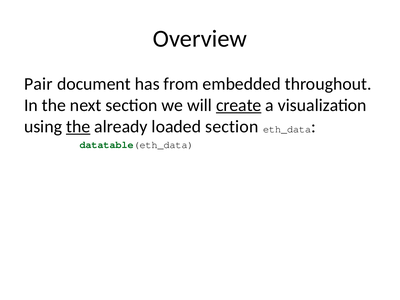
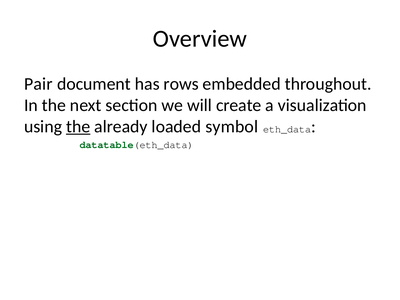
from: from -> rows (181, 84)
create underline: present -> none (239, 105)
loaded section: section -> symbol (232, 127)
